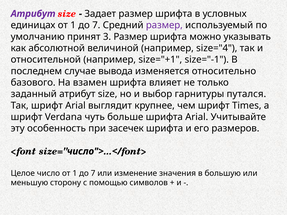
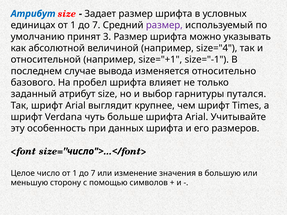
Атрибут colour: purple -> blue (33, 14)
взамен: взамен -> пробел (90, 83)
засечек: засечек -> данных (126, 129)
